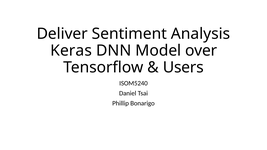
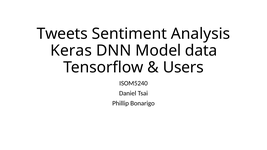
Deliver: Deliver -> Tweets (62, 34)
over: over -> data (201, 51)
